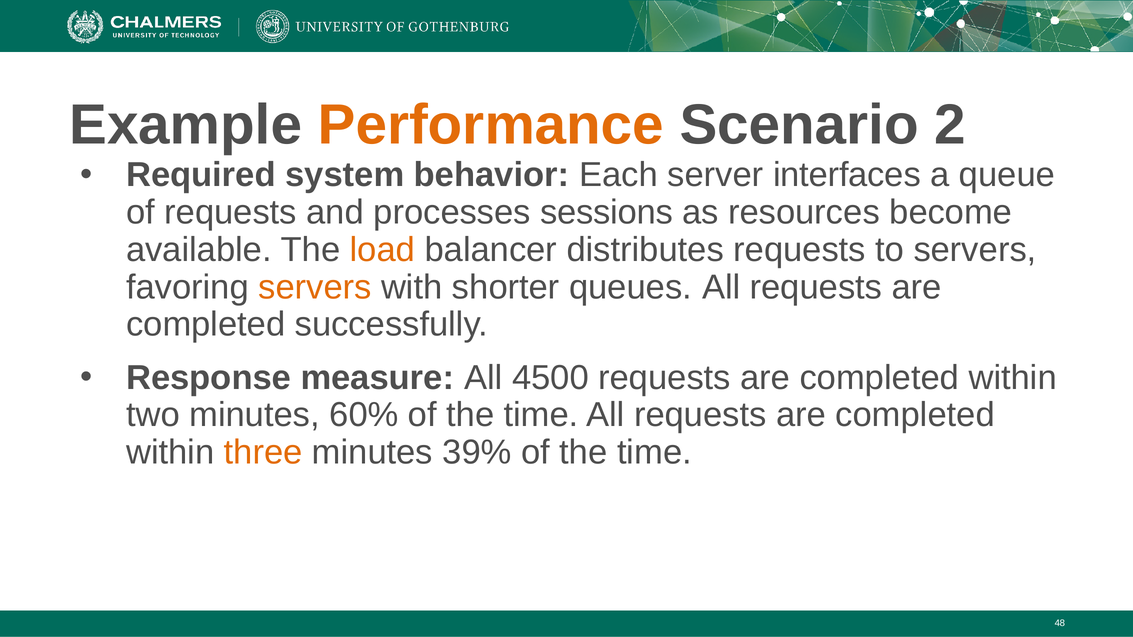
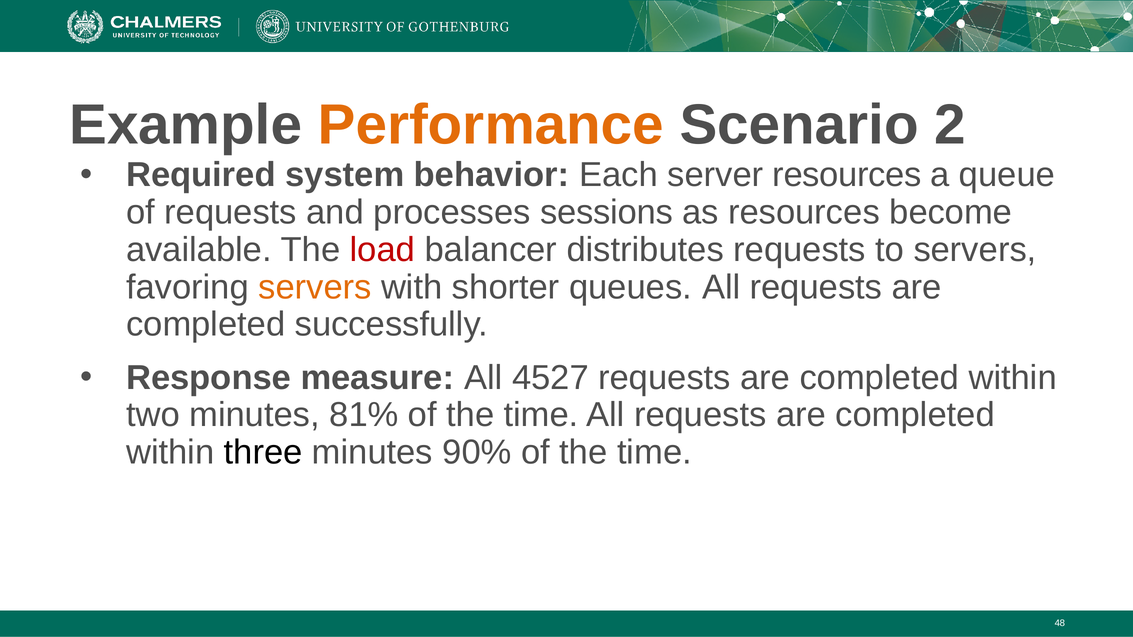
server interfaces: interfaces -> resources (847, 175)
load colour: orange -> red (382, 250)
4500: 4500 -> 4527 (550, 378)
60%: 60% -> 81% (364, 415)
three colour: orange -> black (263, 453)
39%: 39% -> 90% (477, 453)
